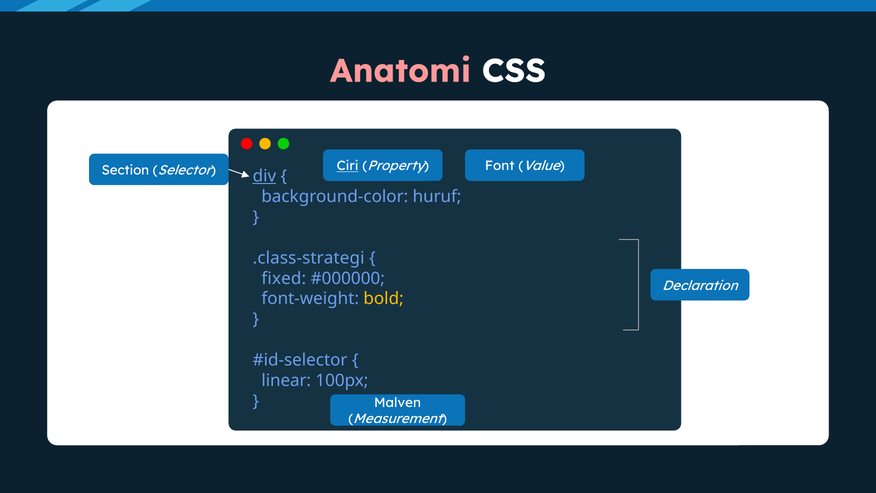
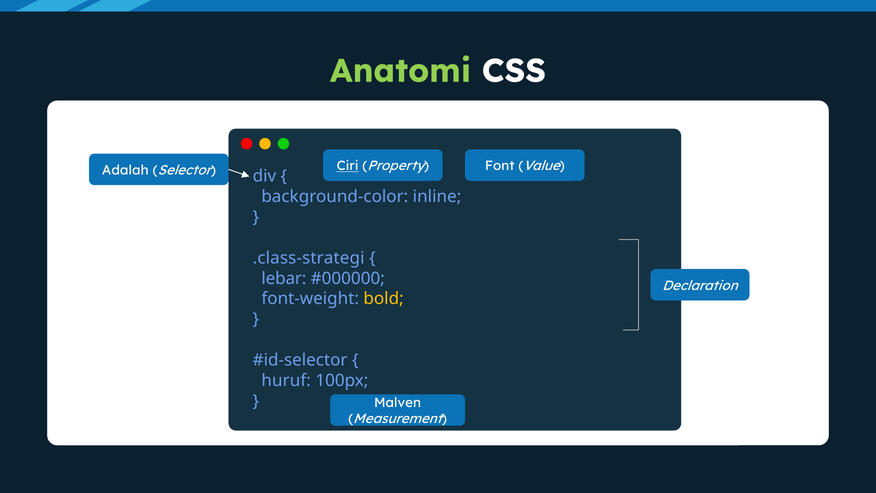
Anatomi colour: pink -> light green (401, 71)
Section: Section -> Adalah (125, 170)
div underline: present -> none (264, 176)
huruf: huruf -> inline (437, 196)
fixed: fixed -> lebar (284, 278)
linear: linear -> huruf (286, 381)
